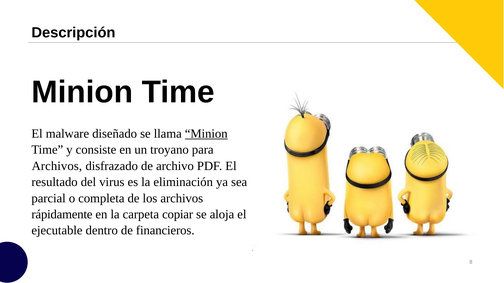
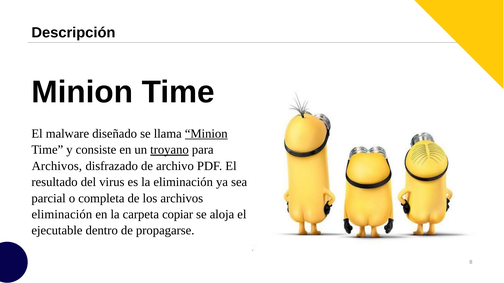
troyano underline: none -> present (169, 150)
rápidamente: rápidamente -> eliminación (62, 215)
financieros: financieros -> propagarse (165, 231)
